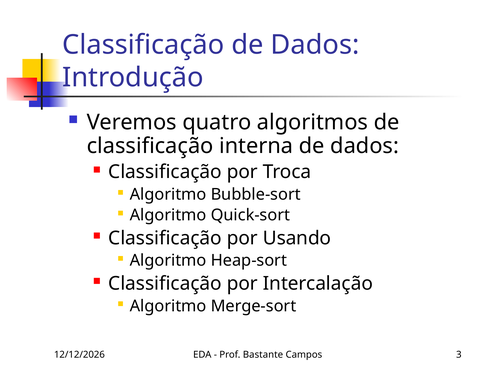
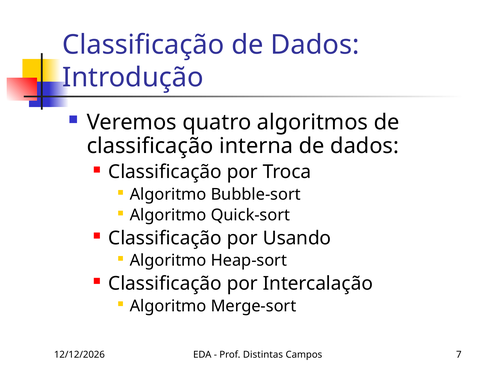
Bastante: Bastante -> Distintas (263, 355)
3: 3 -> 7 (459, 355)
